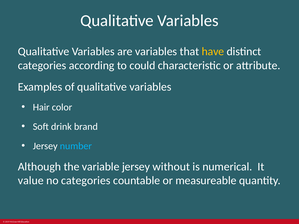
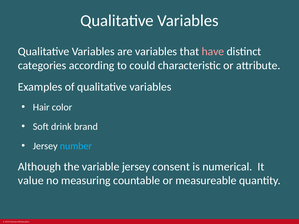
have colour: yellow -> pink (213, 52)
without: without -> consent (171, 167)
no categories: categories -> measuring (86, 181)
